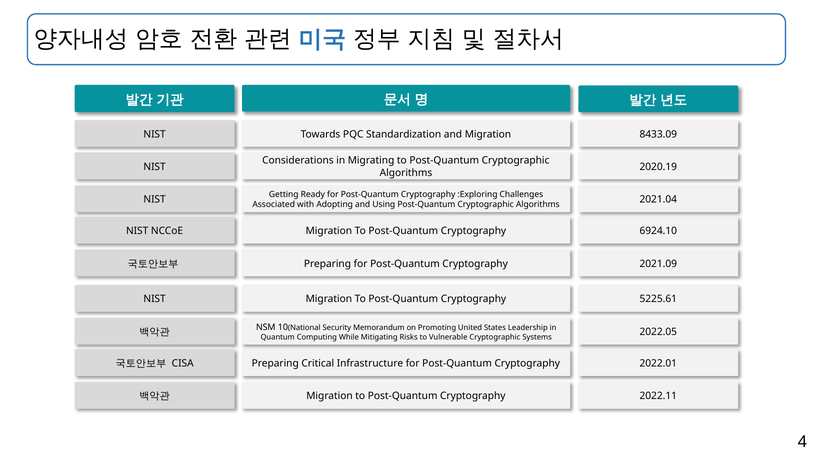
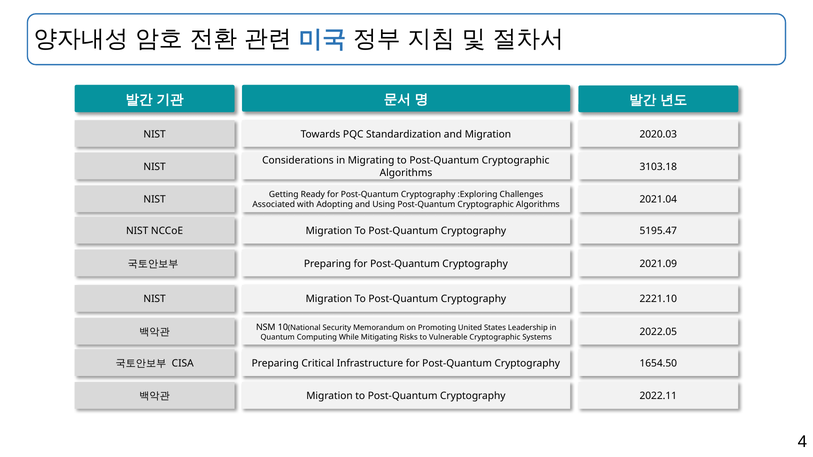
8433.09: 8433.09 -> 2020.03 (658, 134)
2020.19: 2020.19 -> 3103.18 (658, 167)
6924.10: 6924.10 -> 5195.47 (658, 231)
5225.61: 5225.61 -> 2221.10 (658, 299)
2022.01: 2022.01 -> 1654.50 (658, 364)
